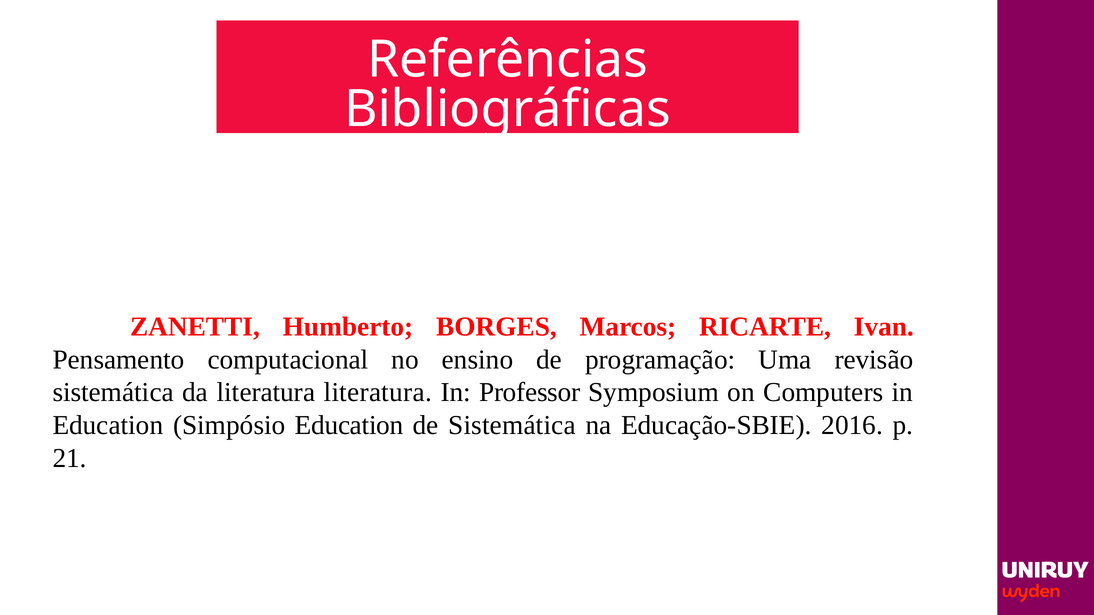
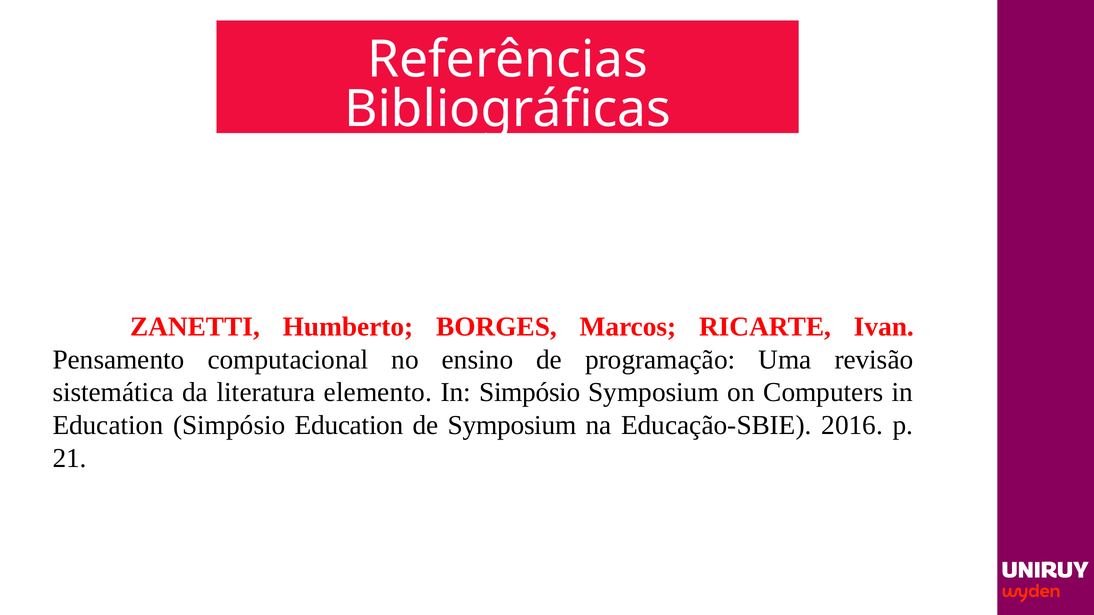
literatura literatura: literatura -> elemento (378, 393)
In Professor: Professor -> Simpósio (530, 393)
de Sistemática: Sistemática -> Symposium (512, 426)
